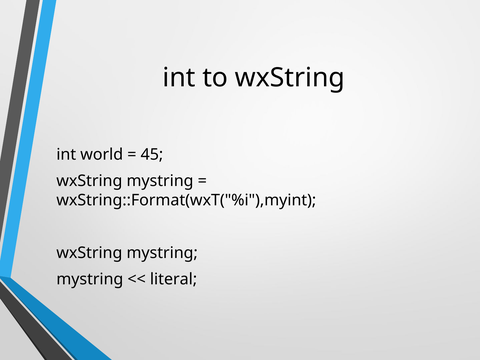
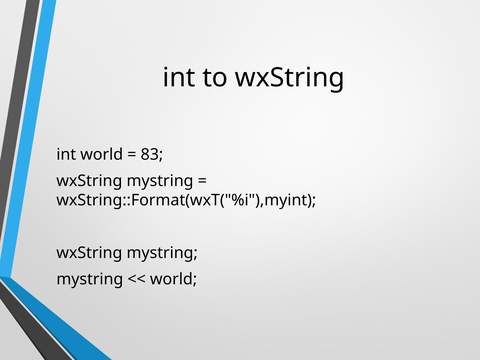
45: 45 -> 83 (152, 155)
literal: literal -> world (174, 279)
